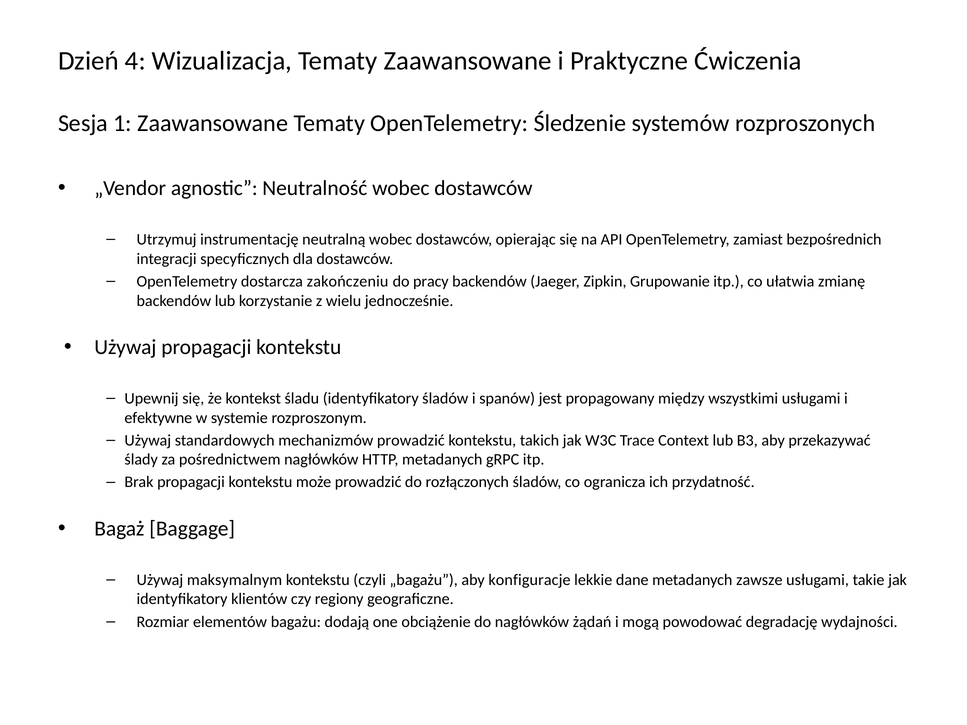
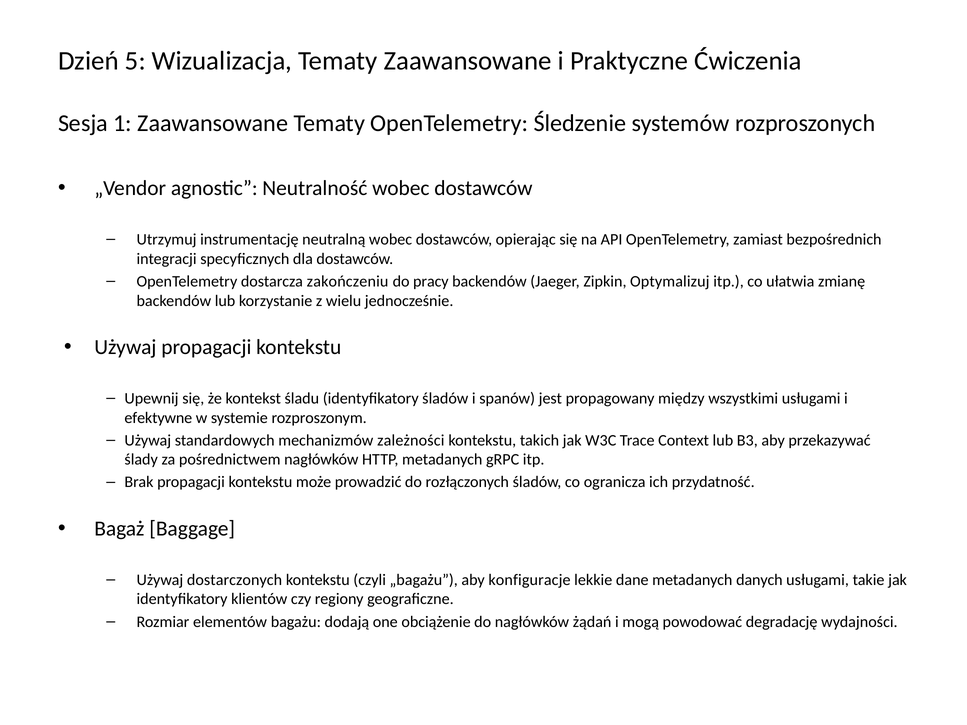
4: 4 -> 5 (135, 61)
Grupowanie: Grupowanie -> Optymalizuj (670, 281)
mechanizmów prowadzić: prowadzić -> zależności (411, 440)
maksymalnym: maksymalnym -> dostarczonych (235, 580)
zawsze: zawsze -> danych (759, 580)
